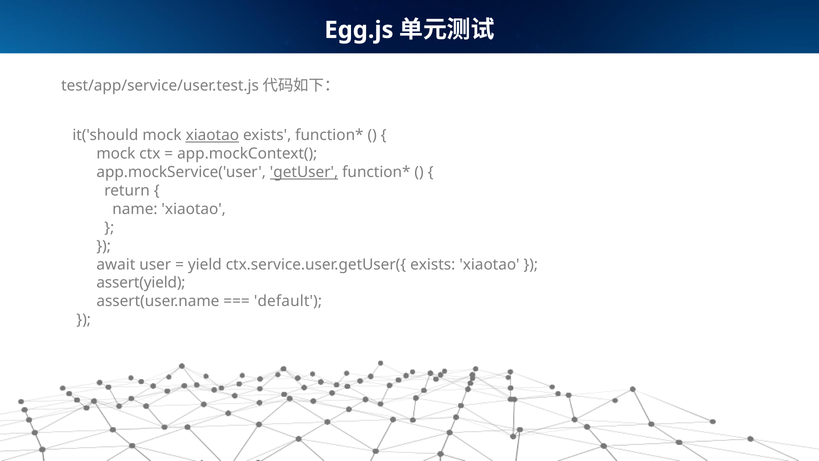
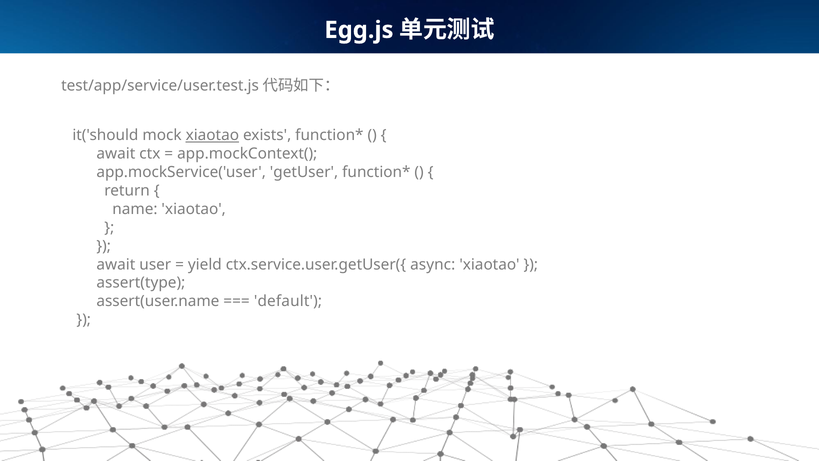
mock: mock -> await (116, 154)
getUser underline: present -> none (304, 172)
ctx.service.user.getUser({ exists: exists -> async (433, 264)
assert(yield: assert(yield -> assert(type (141, 283)
